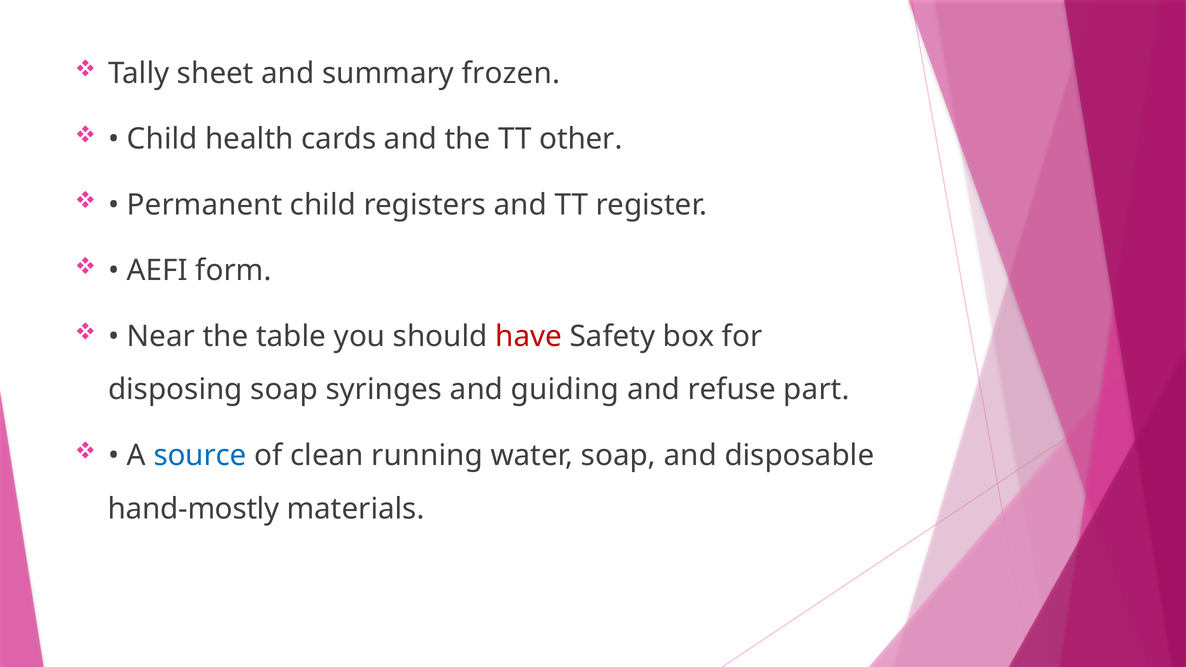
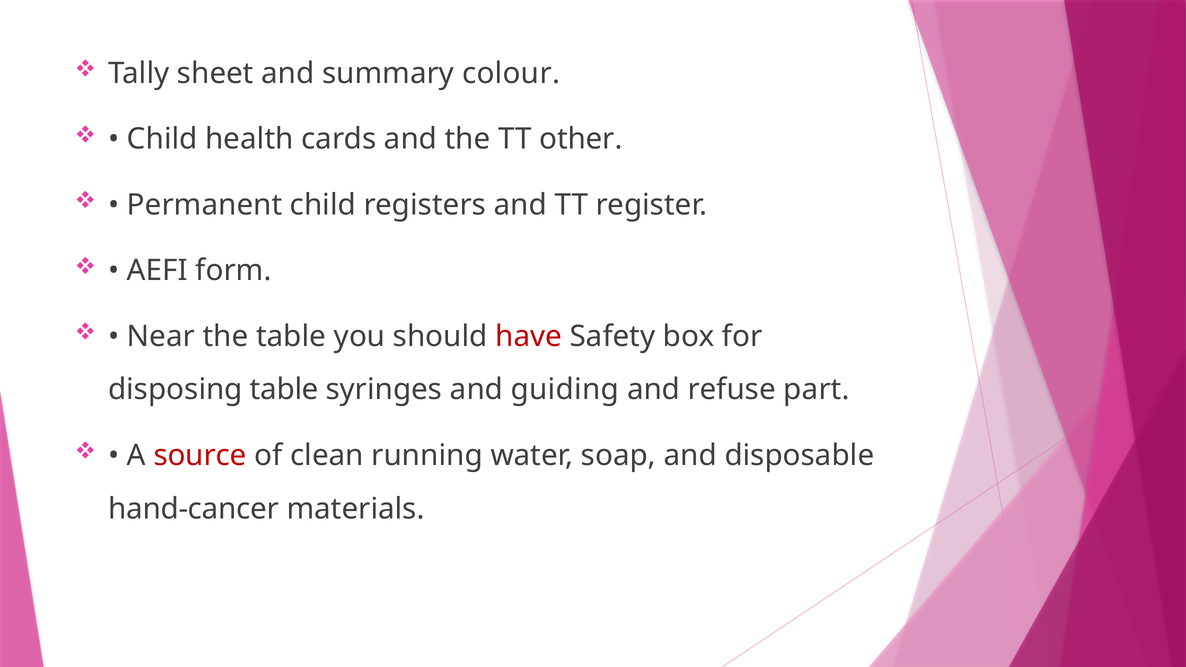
frozen: frozen -> colour (511, 73)
disposing soap: soap -> table (284, 390)
source colour: blue -> red (200, 455)
hand-mostly: hand-mostly -> hand-cancer (194, 509)
